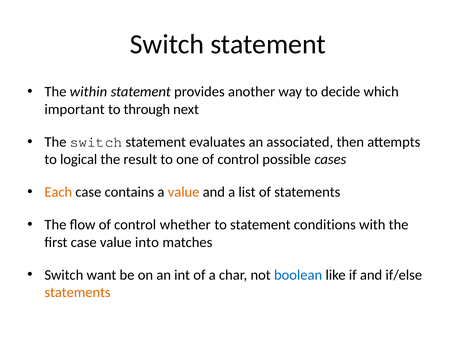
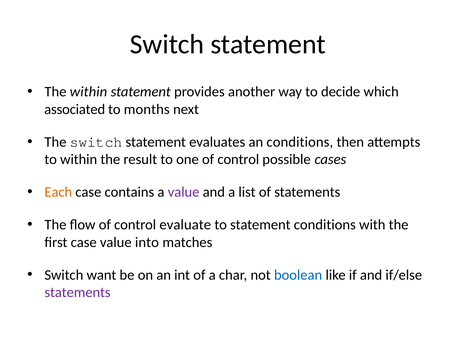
important: important -> associated (75, 109)
through: through -> months (147, 109)
an associated: associated -> conditions (300, 142)
to logical: logical -> within (79, 159)
value colour: orange -> purple (184, 192)
whether: whether -> evaluate (185, 225)
statements colour: orange -> purple (78, 292)
